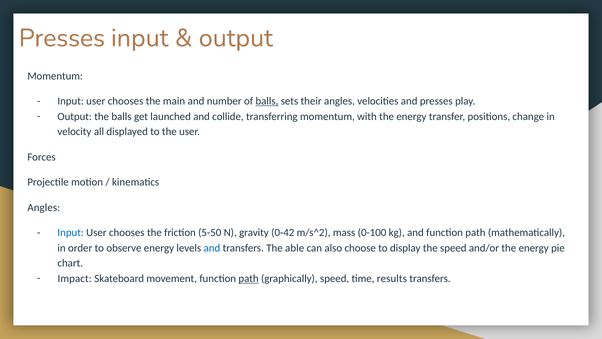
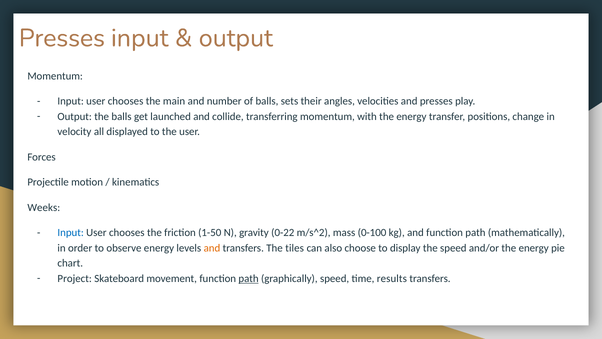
balls underline: present -> none (267, 101)
Angles: Angles -> Weeks (44, 207)
5-50: 5-50 -> 1-50 (210, 232)
0-42: 0-42 -> 0-22 (283, 232)
and colour: blue -> orange (212, 248)
able: able -> tiles (295, 248)
Impact: Impact -> Project (75, 278)
